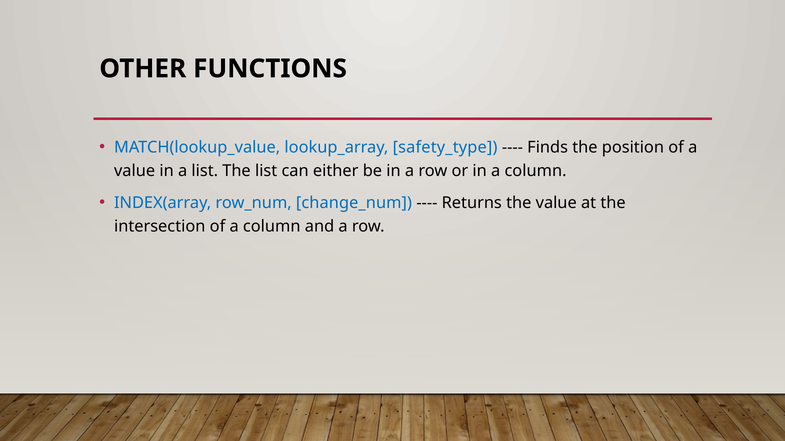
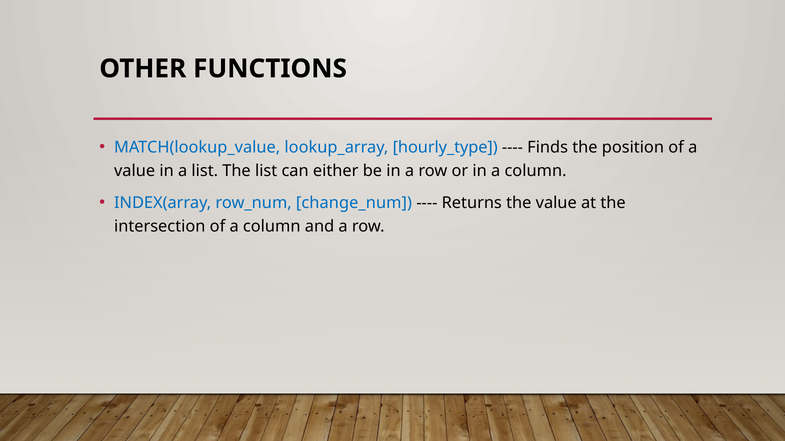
safety_type: safety_type -> hourly_type (445, 148)
